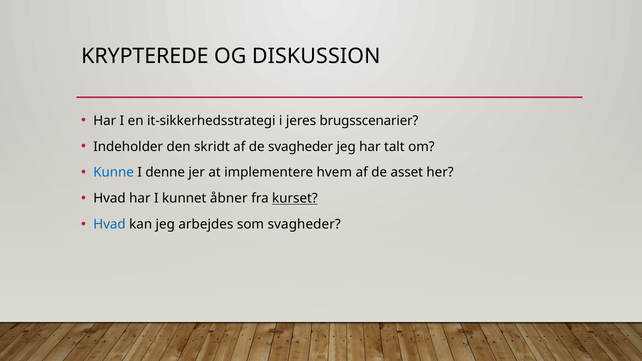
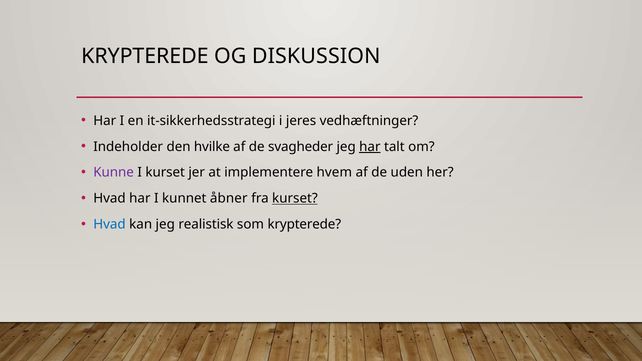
brugsscenarier: brugsscenarier -> vedhæftninger (369, 121)
skridt: skridt -> hvilke (212, 147)
har underline: none -> present (370, 147)
Kunne colour: blue -> purple (114, 173)
I denne: denne -> kurset (165, 173)
asset: asset -> uden (407, 173)
arbejdes: arbejdes -> realistisk (206, 225)
som svagheder: svagheder -> krypterede (304, 225)
